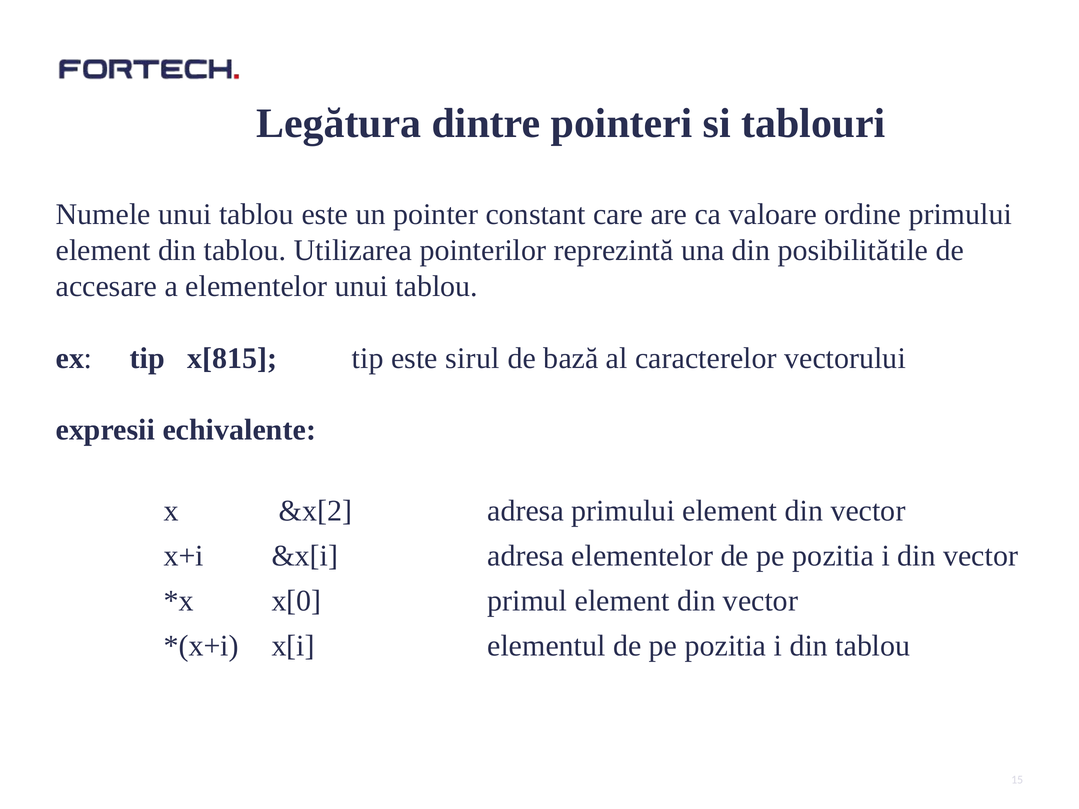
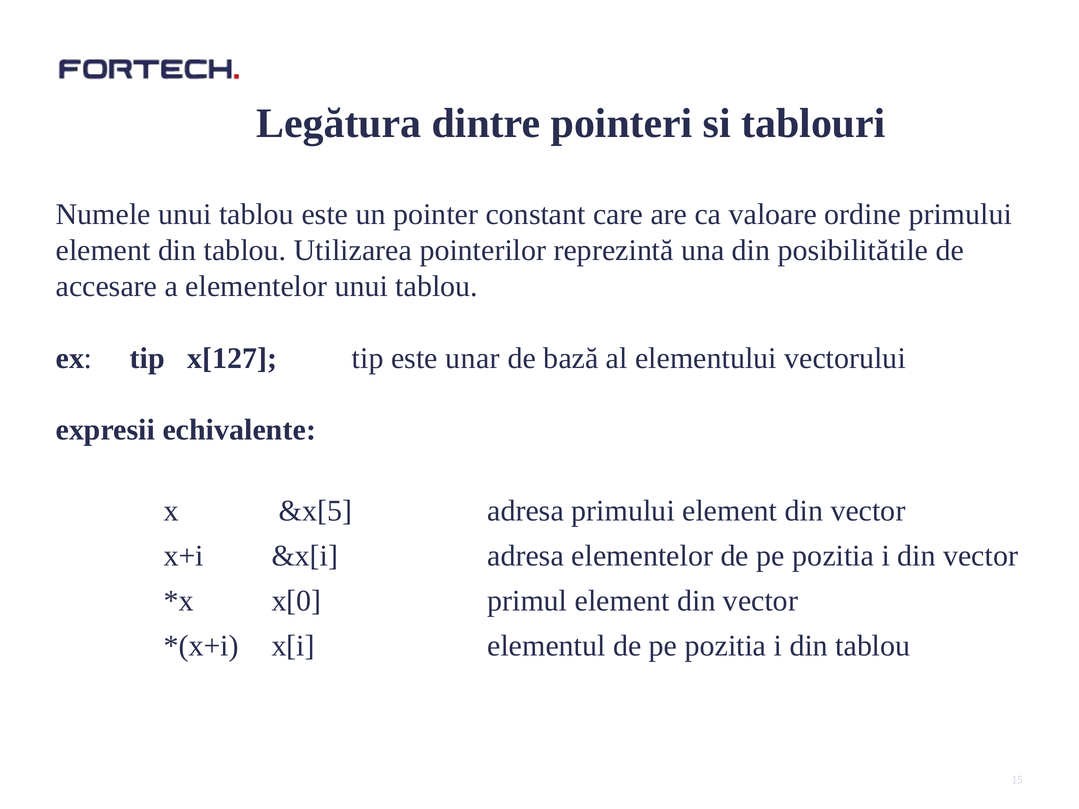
x[815: x[815 -> x[127 (232, 358)
sirul: sirul -> unar (473, 358)
caracterelor: caracterelor -> elementului (706, 358)
&x[2: &x[2 -> &x[5 (316, 511)
